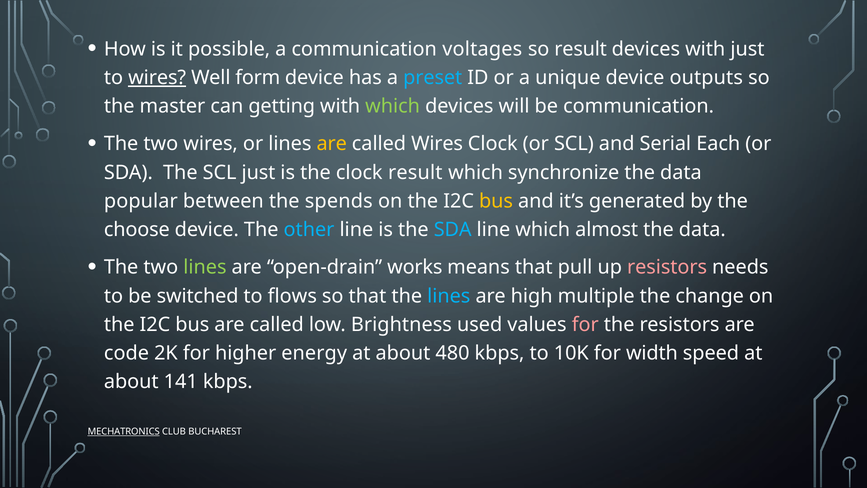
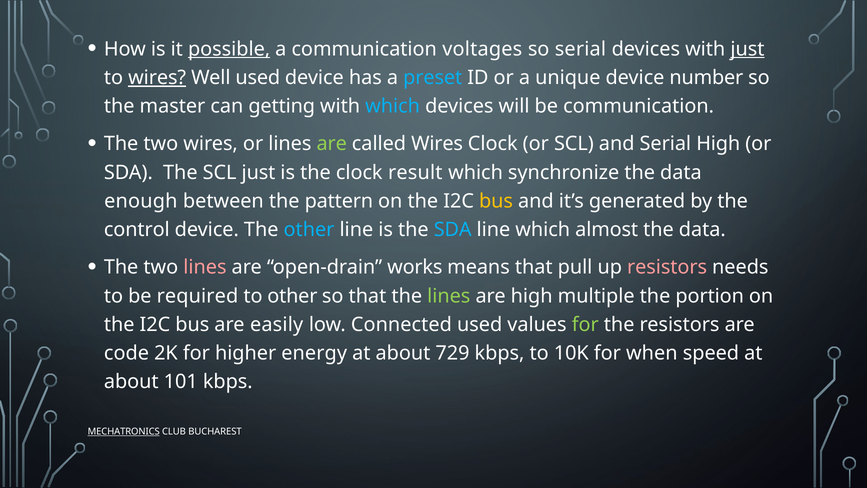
possible underline: none -> present (229, 49)
so result: result -> serial (580, 49)
just underline: none -> present (747, 49)
Well form: form -> used (258, 78)
outputs: outputs -> number (706, 78)
which colour: light green -> light blue (393, 106)
are colour: yellow -> light green (332, 144)
Serial Each: Each -> High (718, 144)
popular: popular -> enough (141, 201)
spends: spends -> pattern (339, 201)
choose: choose -> control (137, 230)
lines colour: light green -> pink (205, 267)
switched: switched -> required (197, 296)
to flows: flows -> other (292, 296)
lines colour: light blue -> light green (449, 296)
change: change -> portion (710, 296)
bus are called: called -> easily (277, 324)
Brightness: Brightness -> Connected (401, 324)
for colour: pink -> light green (585, 324)
480: 480 -> 729 (452, 353)
width: width -> when (652, 353)
141: 141 -> 101 (181, 382)
